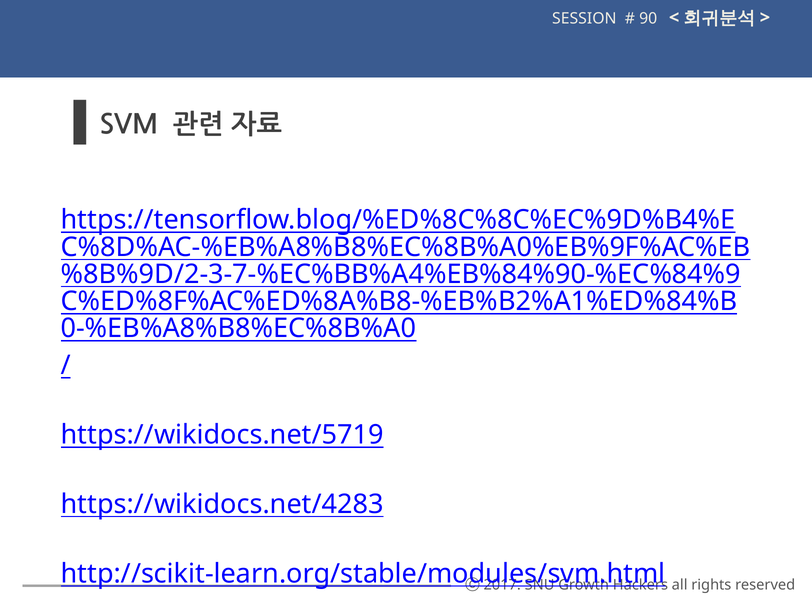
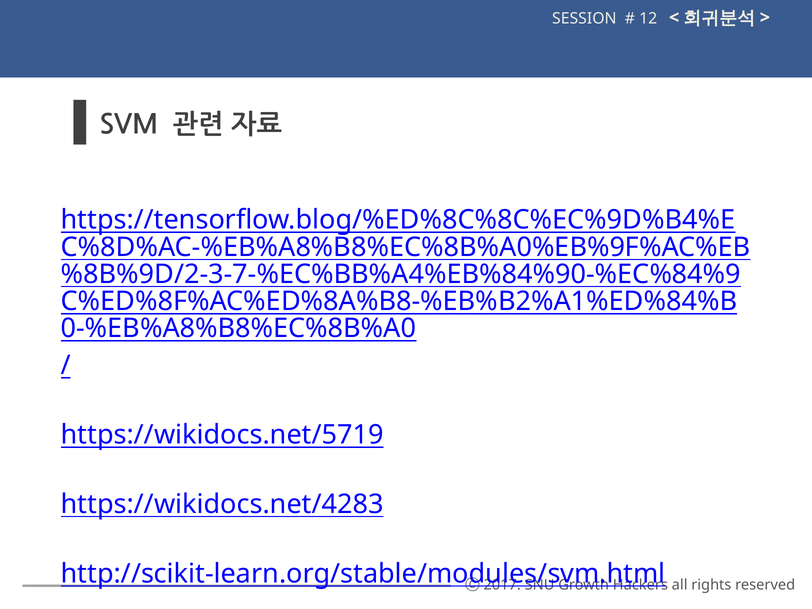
90: 90 -> 12 (648, 19)
